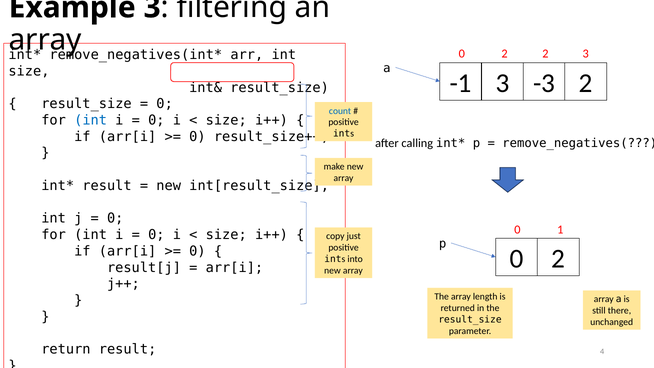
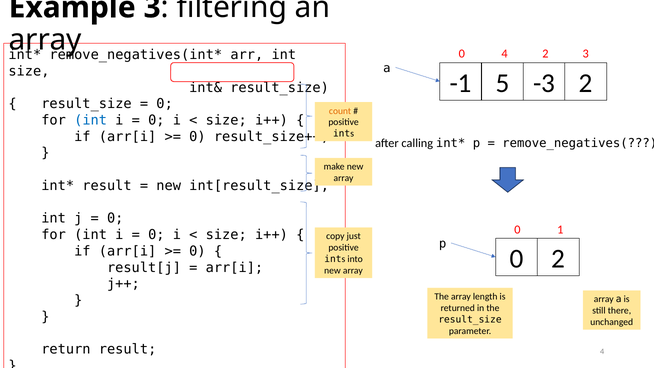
2: 2 -> 4 (505, 54)
-1 3: 3 -> 5 (503, 83)
count colour: blue -> orange (340, 111)
